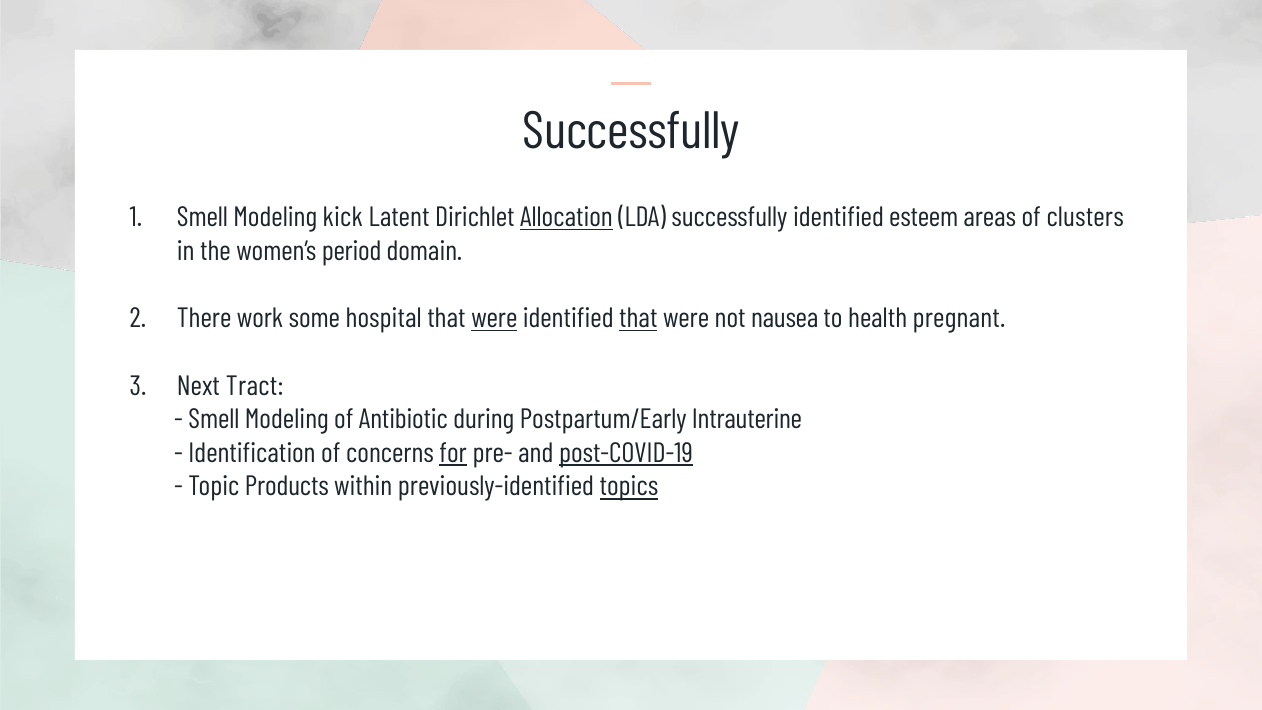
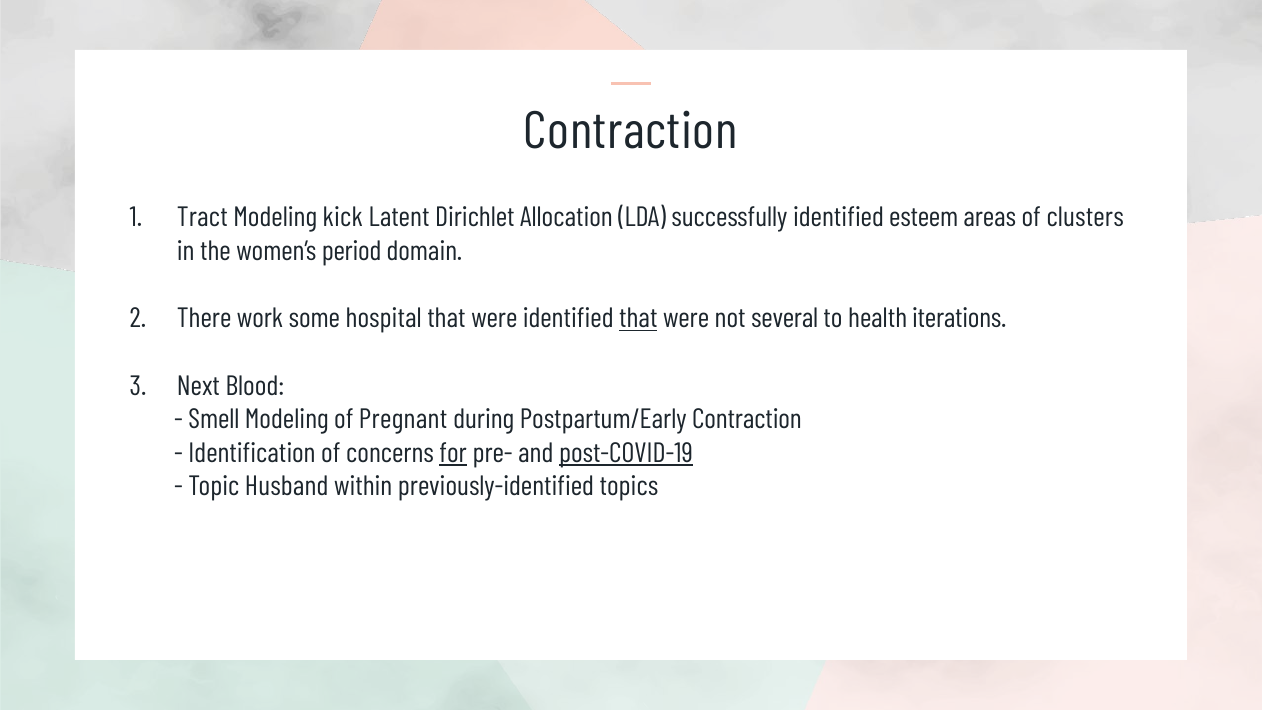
Successfully: Successfully -> Contraction (631, 132)
Smell: Smell -> Tract (202, 218)
Allocation underline: present -> none (566, 218)
were underline: present -> none (494, 318)
nausea: nausea -> several (785, 318)
pregnant: pregnant -> iterations (959, 318)
Tract: Tract -> Blood (255, 386)
Antibiotic: Antibiotic -> Pregnant (403, 419)
Postpartum/Early Intrauterine: Intrauterine -> Contraction (747, 419)
Products: Products -> Husband (287, 487)
topics underline: present -> none (629, 487)
